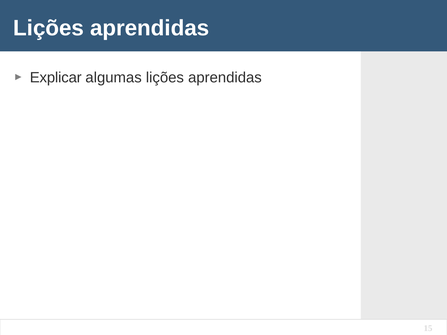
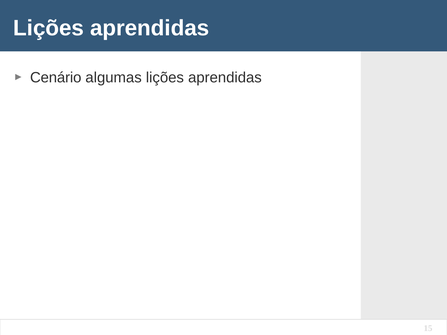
Explicar: Explicar -> Cenário (56, 78)
